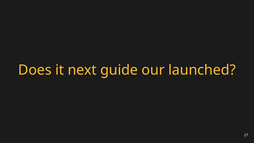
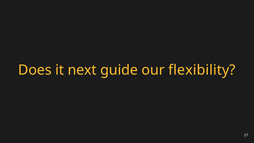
launched: launched -> flexibility (202, 70)
